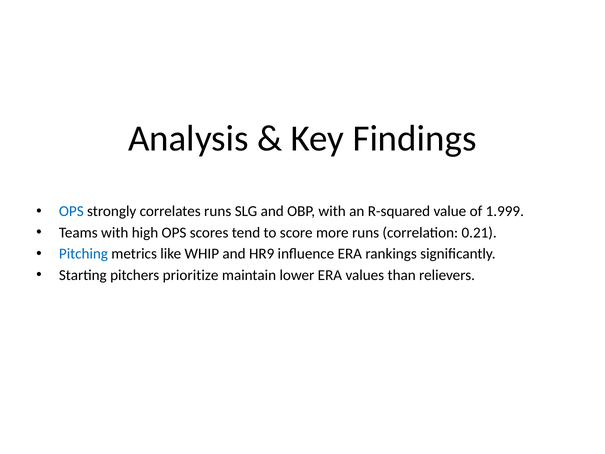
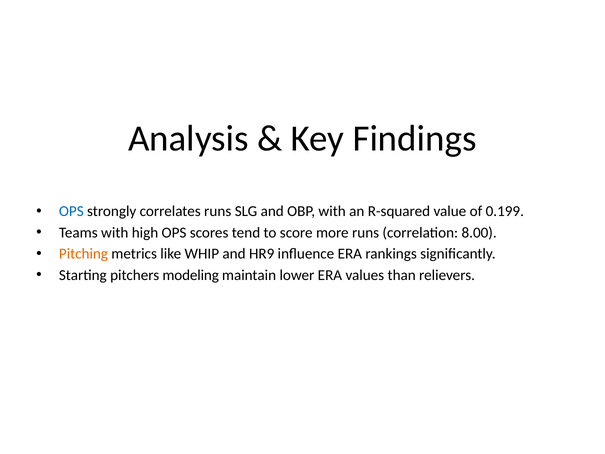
1.999: 1.999 -> 0.199 (505, 211)
0.21: 0.21 -> 8.00 (479, 233)
Pitching colour: blue -> orange (83, 254)
prioritize: prioritize -> modeling (191, 275)
